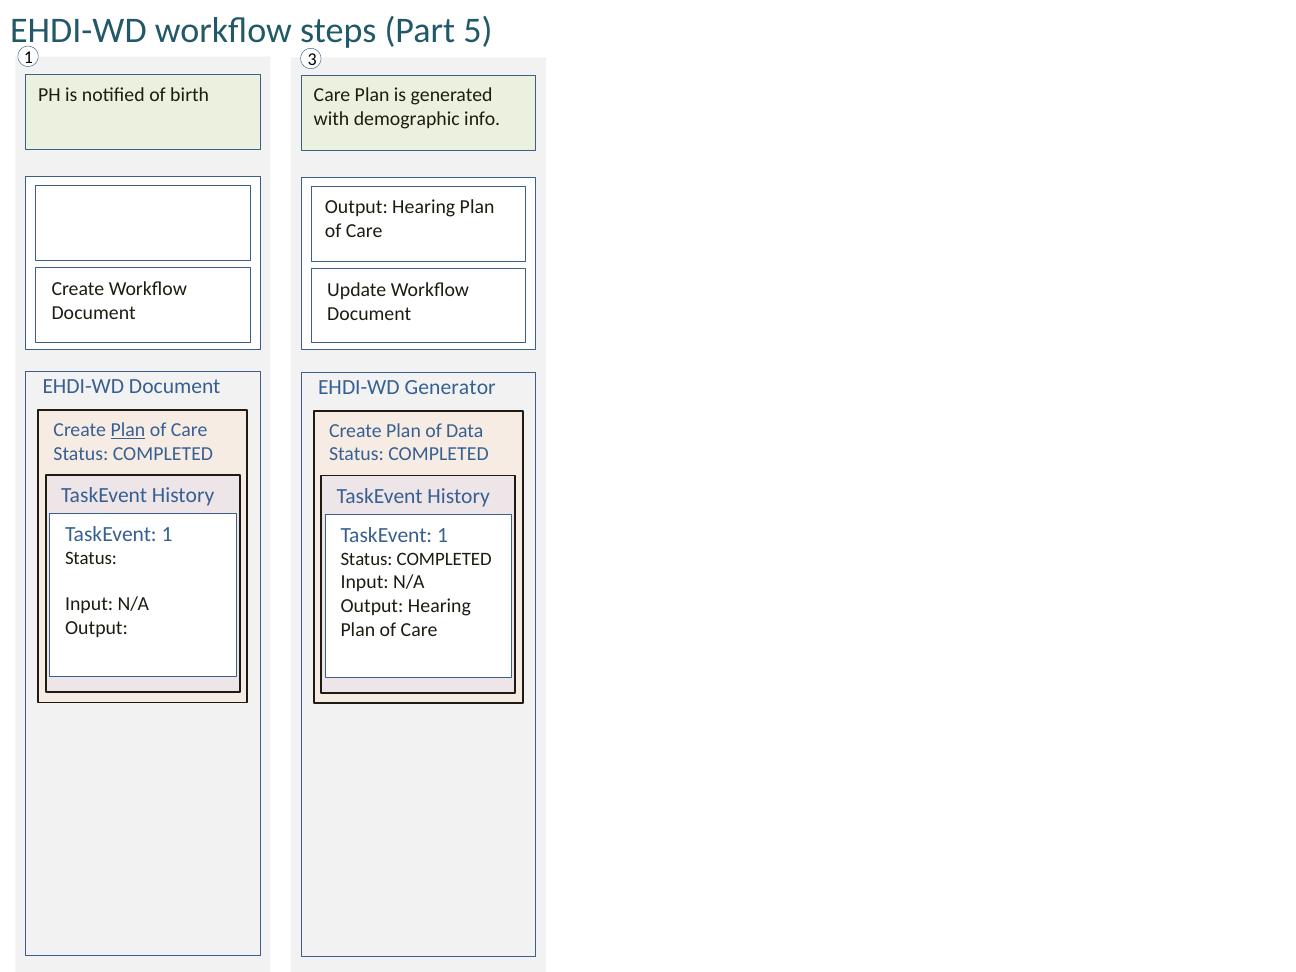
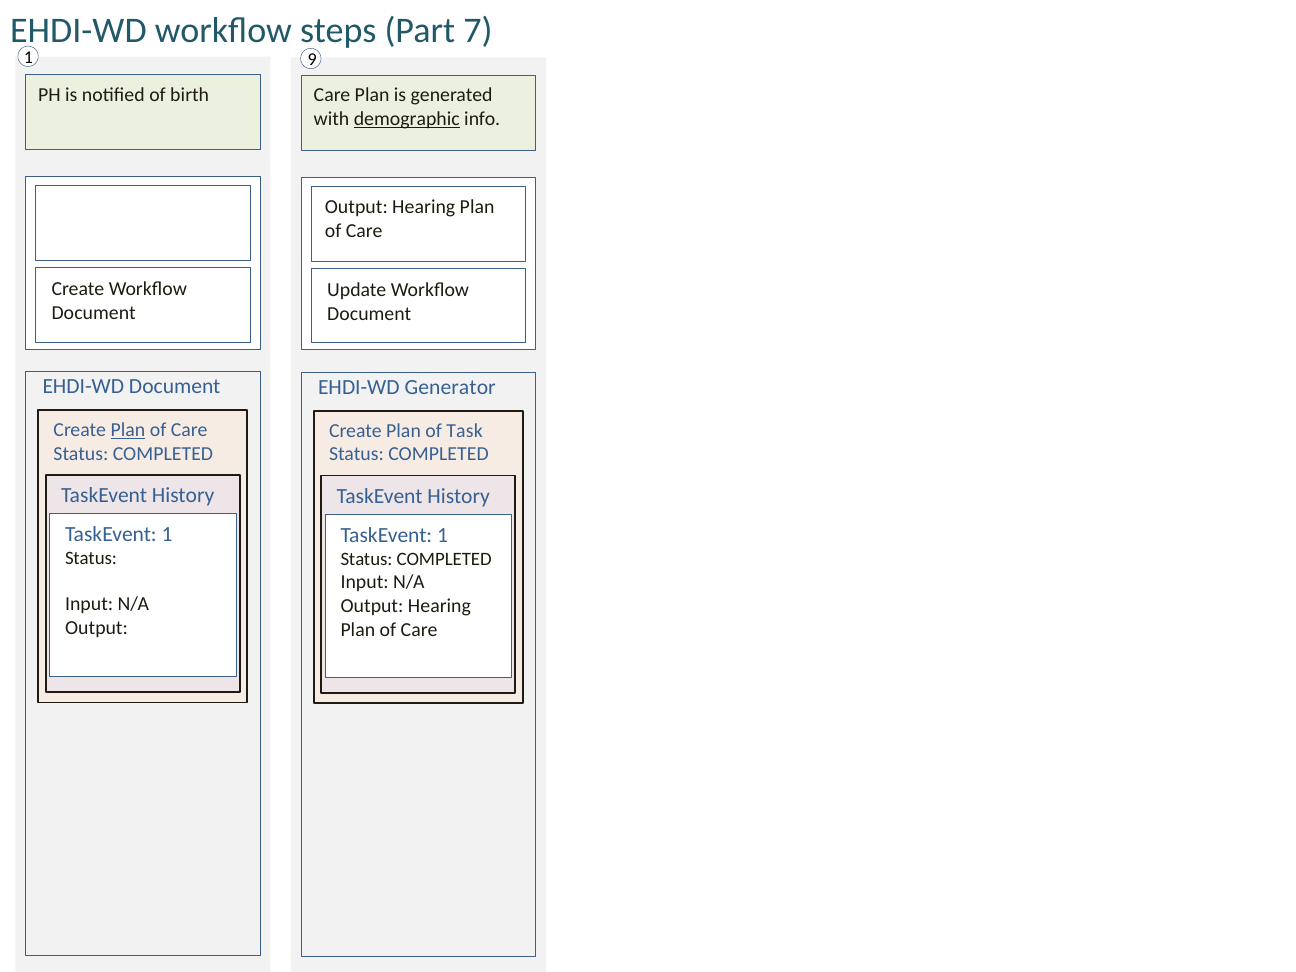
5: 5 -> 7 (478, 31)
3: 3 -> 9 (312, 59)
demographic underline: none -> present (407, 119)
Data: Data -> Task (465, 431)
